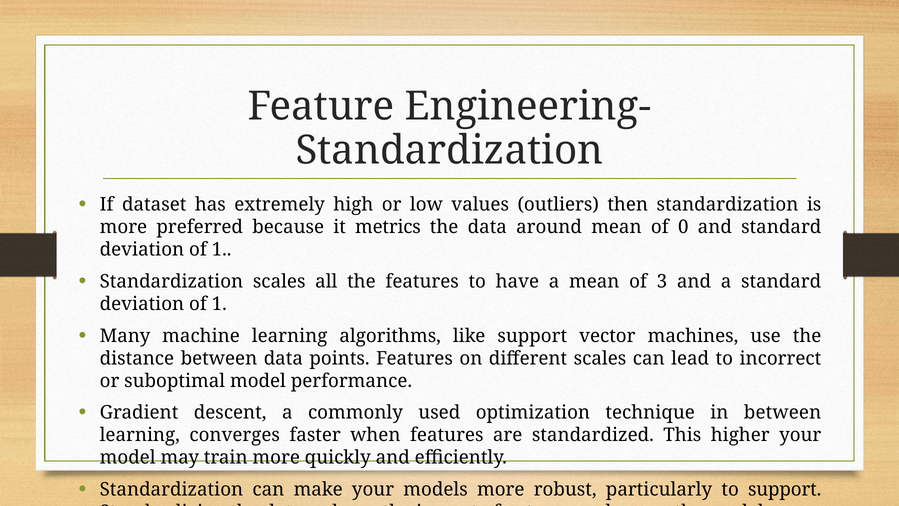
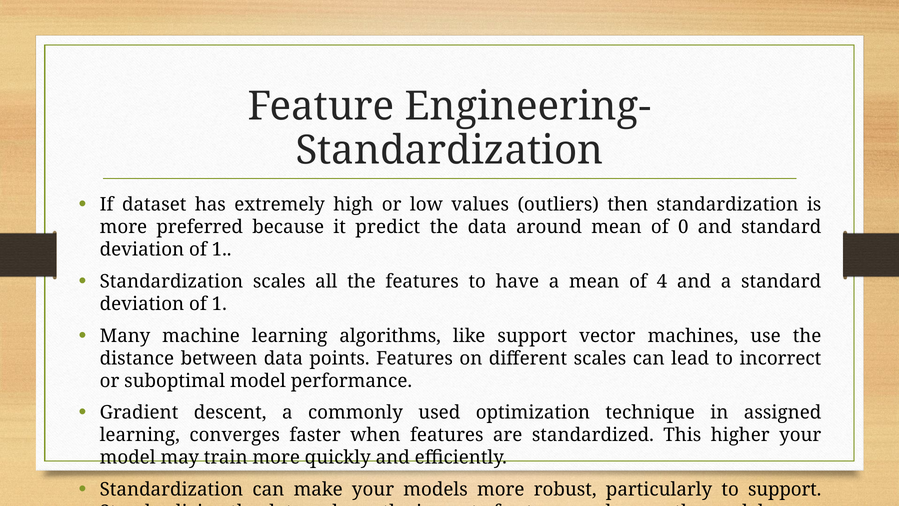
metrics: metrics -> predict (388, 227)
3: 3 -> 4 (662, 281)
in between: between -> assigned (783, 412)
